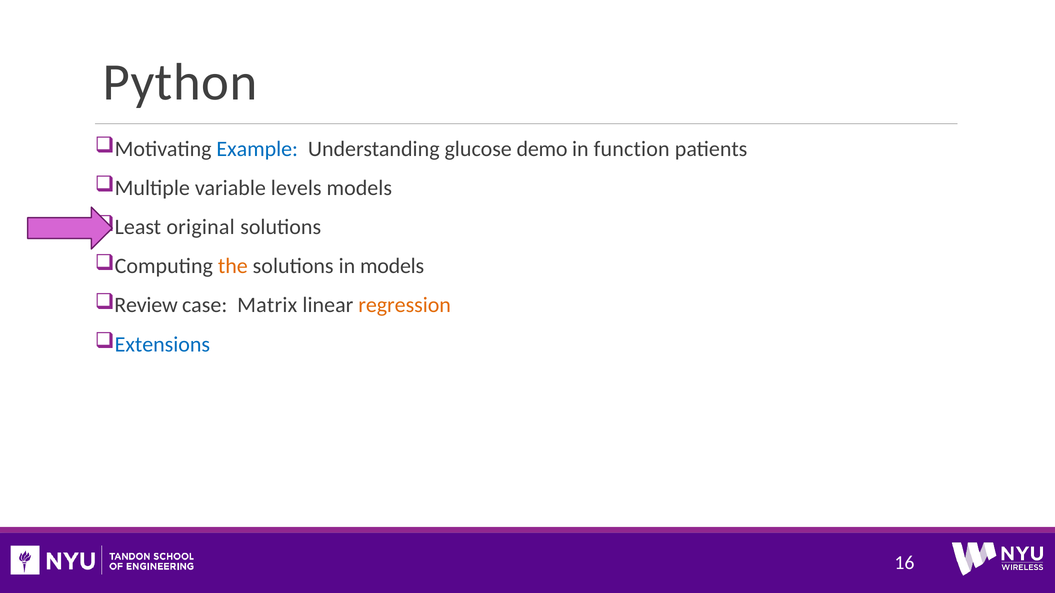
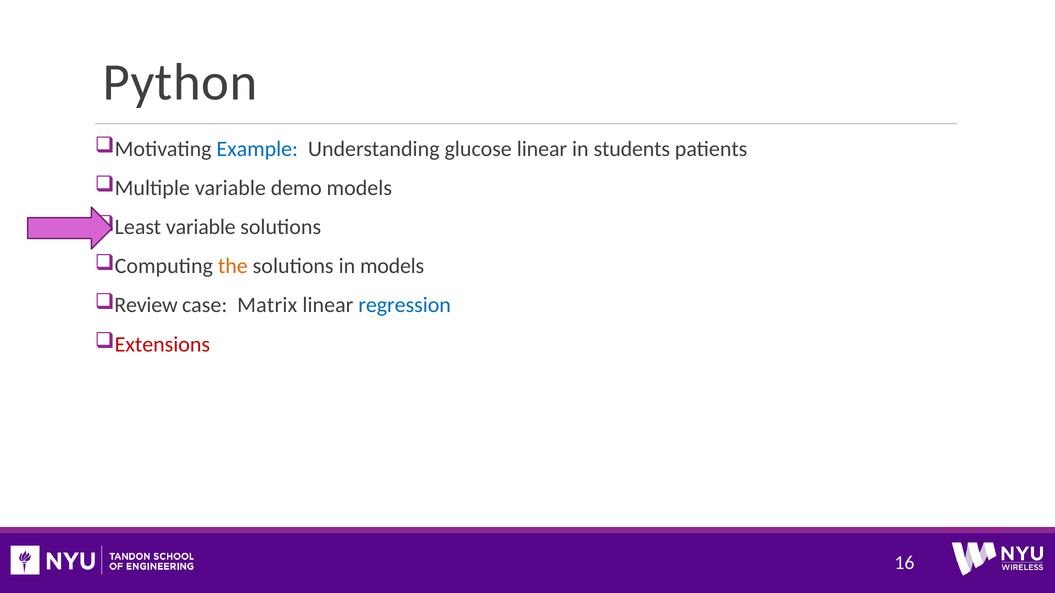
glucose demo: demo -> linear (542, 149)
function: function -> students (632, 149)
levels: levels -> demo (296, 188)
Least original: original -> variable (201, 227)
regression colour: orange -> blue (405, 305)
Extensions colour: blue -> red (162, 345)
